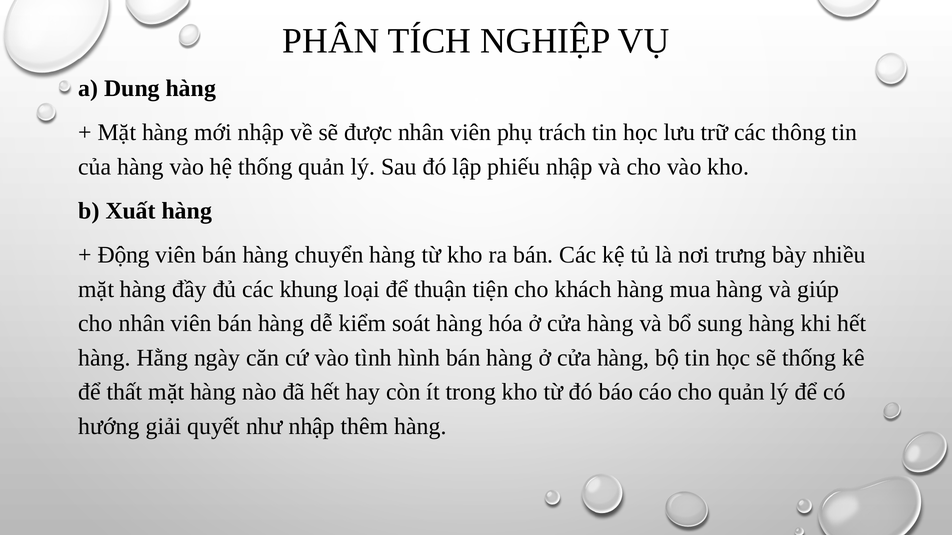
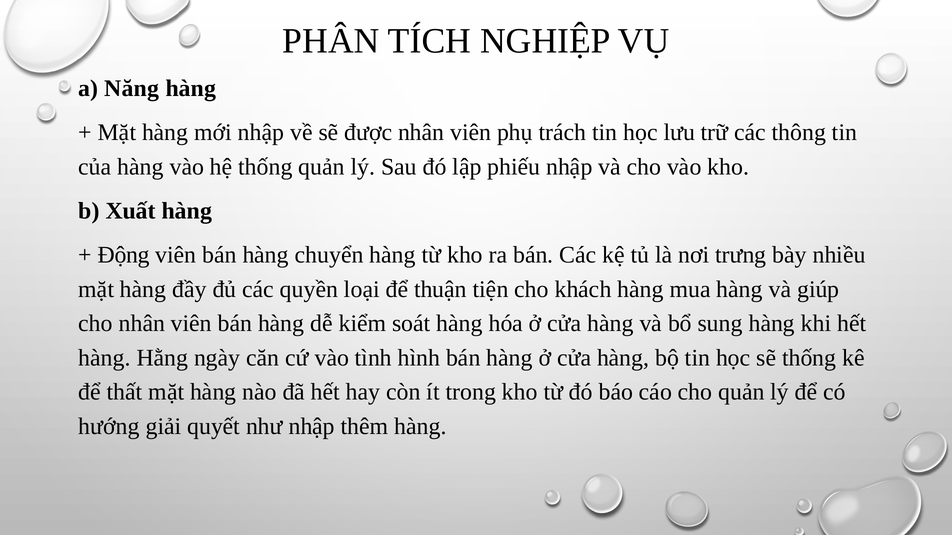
Dung: Dung -> Năng (132, 88)
khung: khung -> quyền (309, 290)
